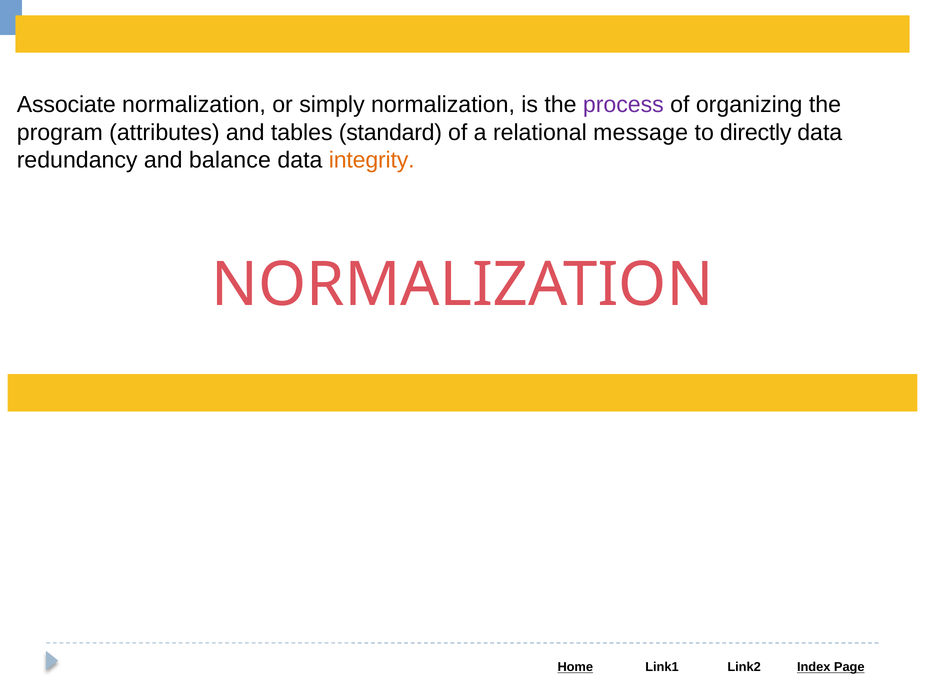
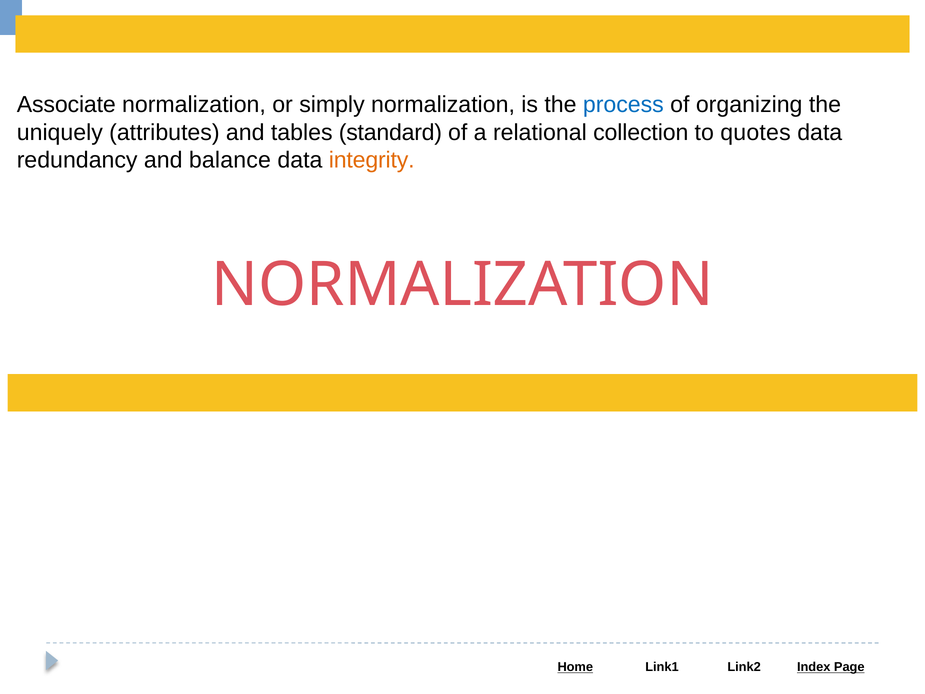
process colour: purple -> blue (623, 105)
program: program -> uniquely (60, 133)
message: message -> collection (641, 133)
directly: directly -> quotes (756, 133)
